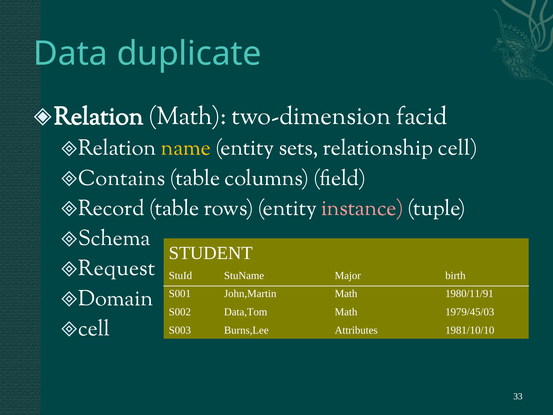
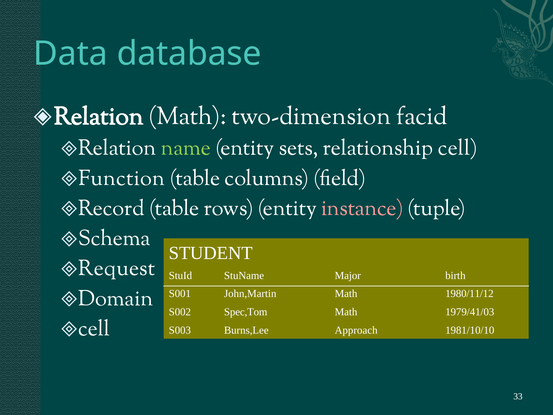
duplicate: duplicate -> database (189, 54)
name colour: yellow -> light green (186, 148)
Contains: Contains -> Function (122, 178)
1980/11/91: 1980/11/91 -> 1980/11/12 (469, 294)
Data,Tom: Data,Tom -> Spec,Tom (246, 312)
1979/45/03: 1979/45/03 -> 1979/41/03 (470, 312)
Attributes: Attributes -> Approach (356, 330)
